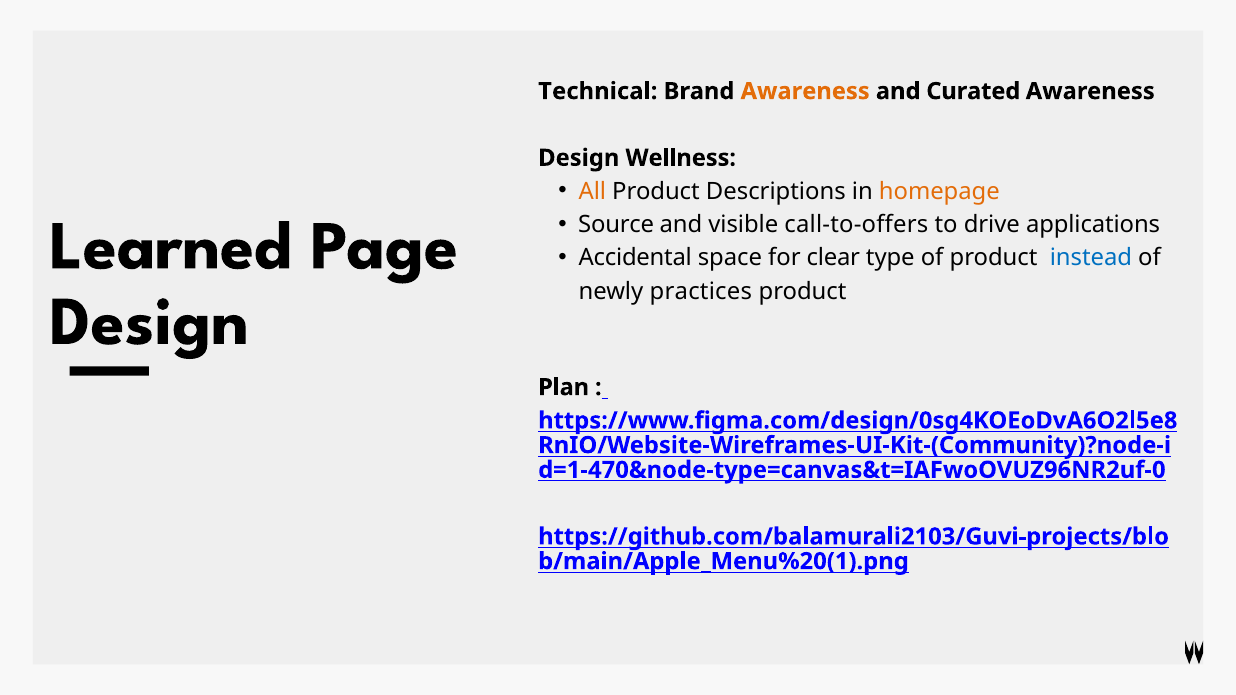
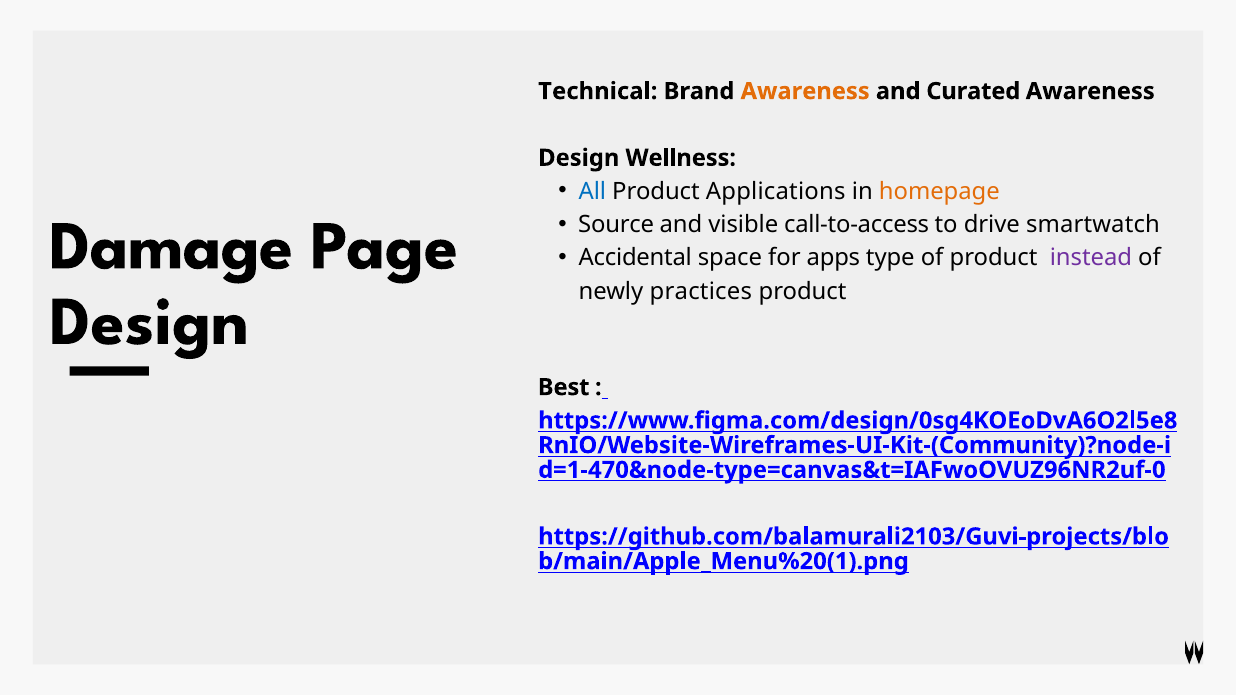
All colour: orange -> blue (592, 191)
Descriptions: Descriptions -> Applications (776, 191)
call-to-offers: call-to-offers -> call-to-access (857, 225)
applications: applications -> smartwatch (1093, 225)
Learned: Learned -> Damage (171, 246)
clear: clear -> apps (833, 258)
instead colour: blue -> purple (1091, 258)
Plan: Plan -> Best (564, 387)
